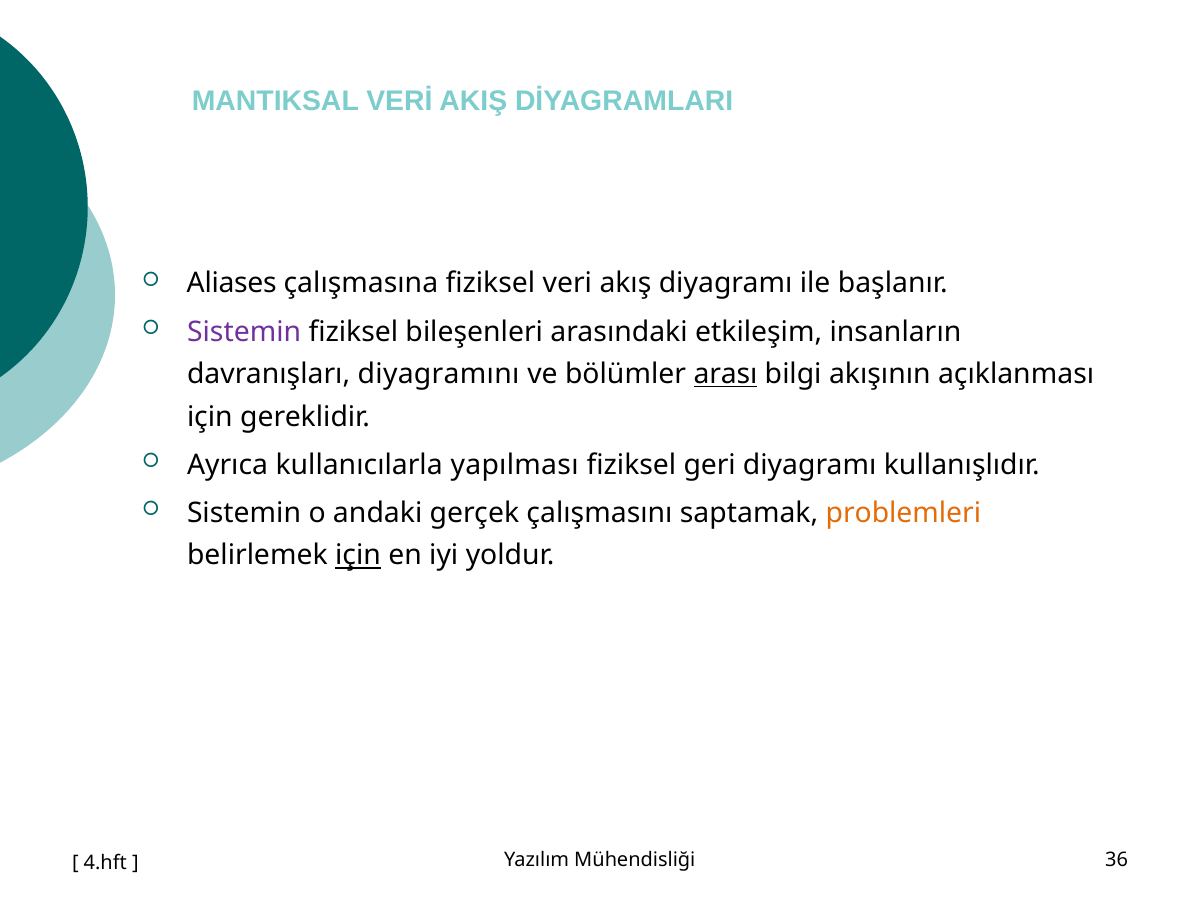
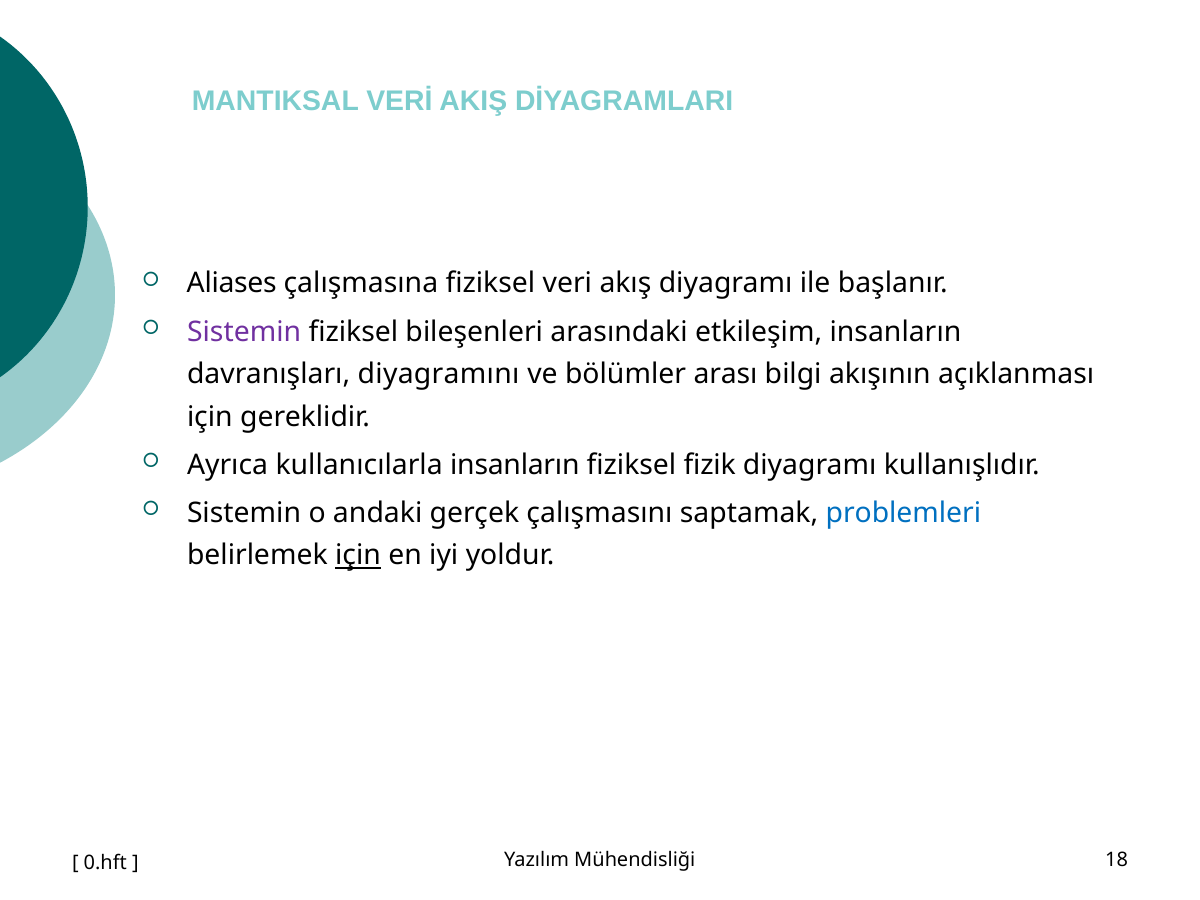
arası underline: present -> none (726, 374)
kullanıcılarla yapılması: yapılması -> insanların (515, 465)
geri: geri -> fizik (710, 465)
problemleri colour: orange -> blue (903, 513)
36: 36 -> 18 (1117, 860)
4.hft: 4.hft -> 0.hft (105, 863)
